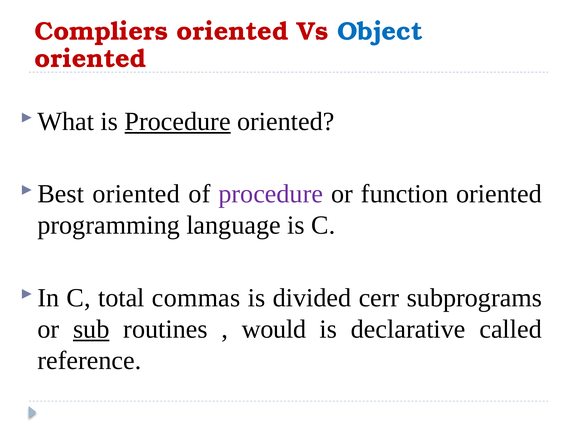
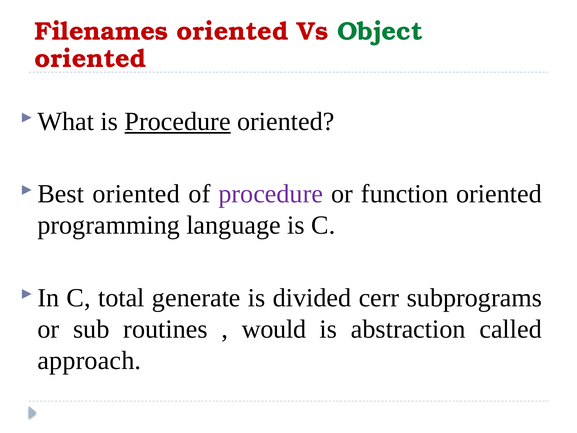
Compliers: Compliers -> Filenames (101, 31)
Object colour: blue -> green (380, 31)
commas: commas -> generate (196, 298)
sub underline: present -> none (91, 329)
declarative: declarative -> abstraction (408, 329)
reference: reference -> approach (89, 360)
